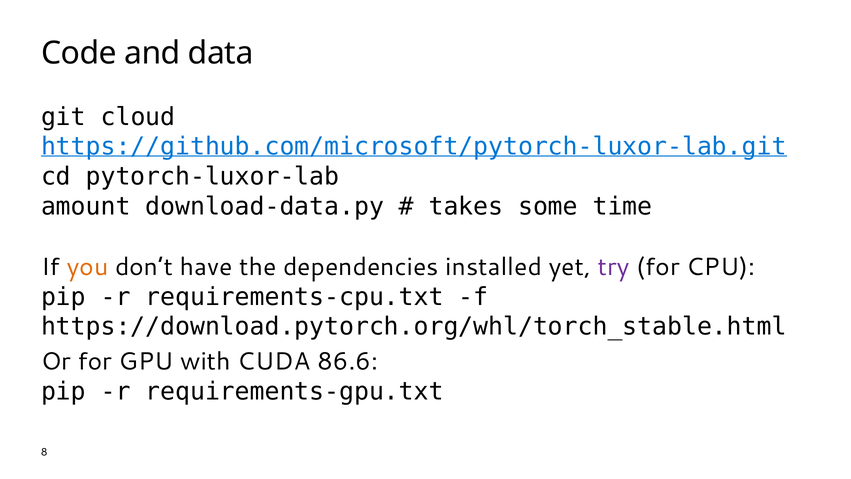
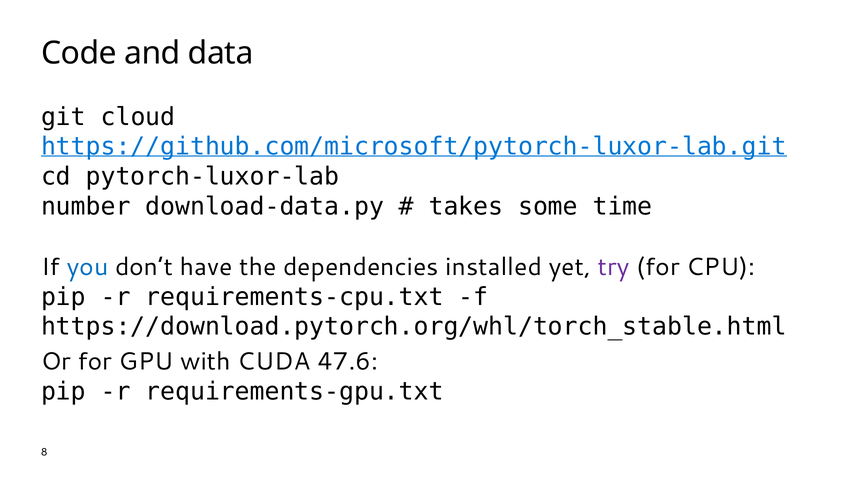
amount: amount -> number (86, 206)
you colour: orange -> blue (87, 267)
86.6: 86.6 -> 47.6 (348, 361)
